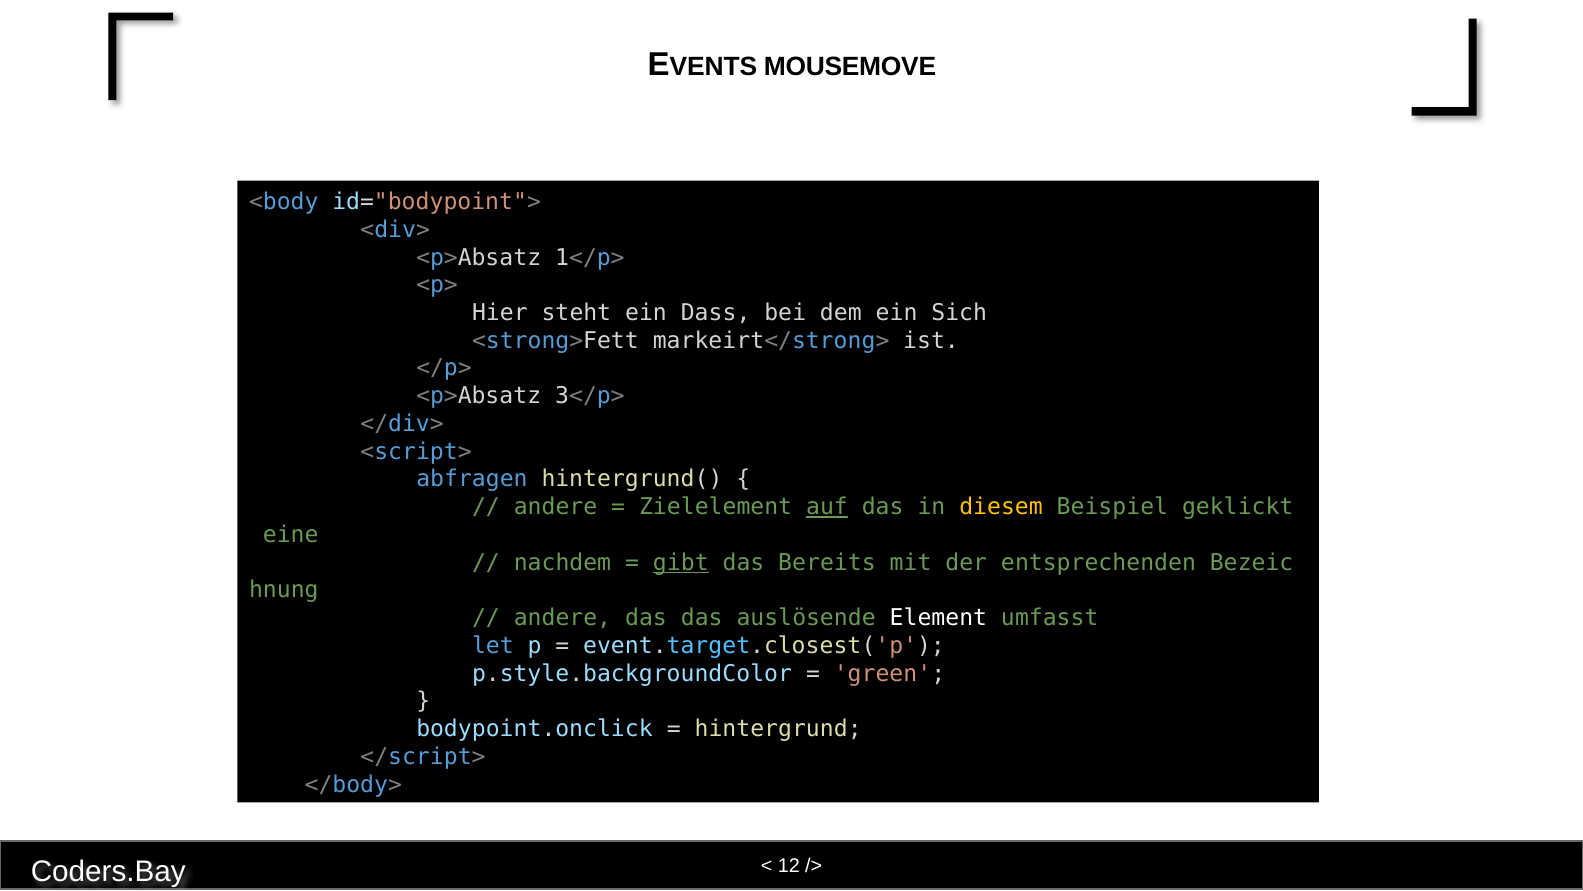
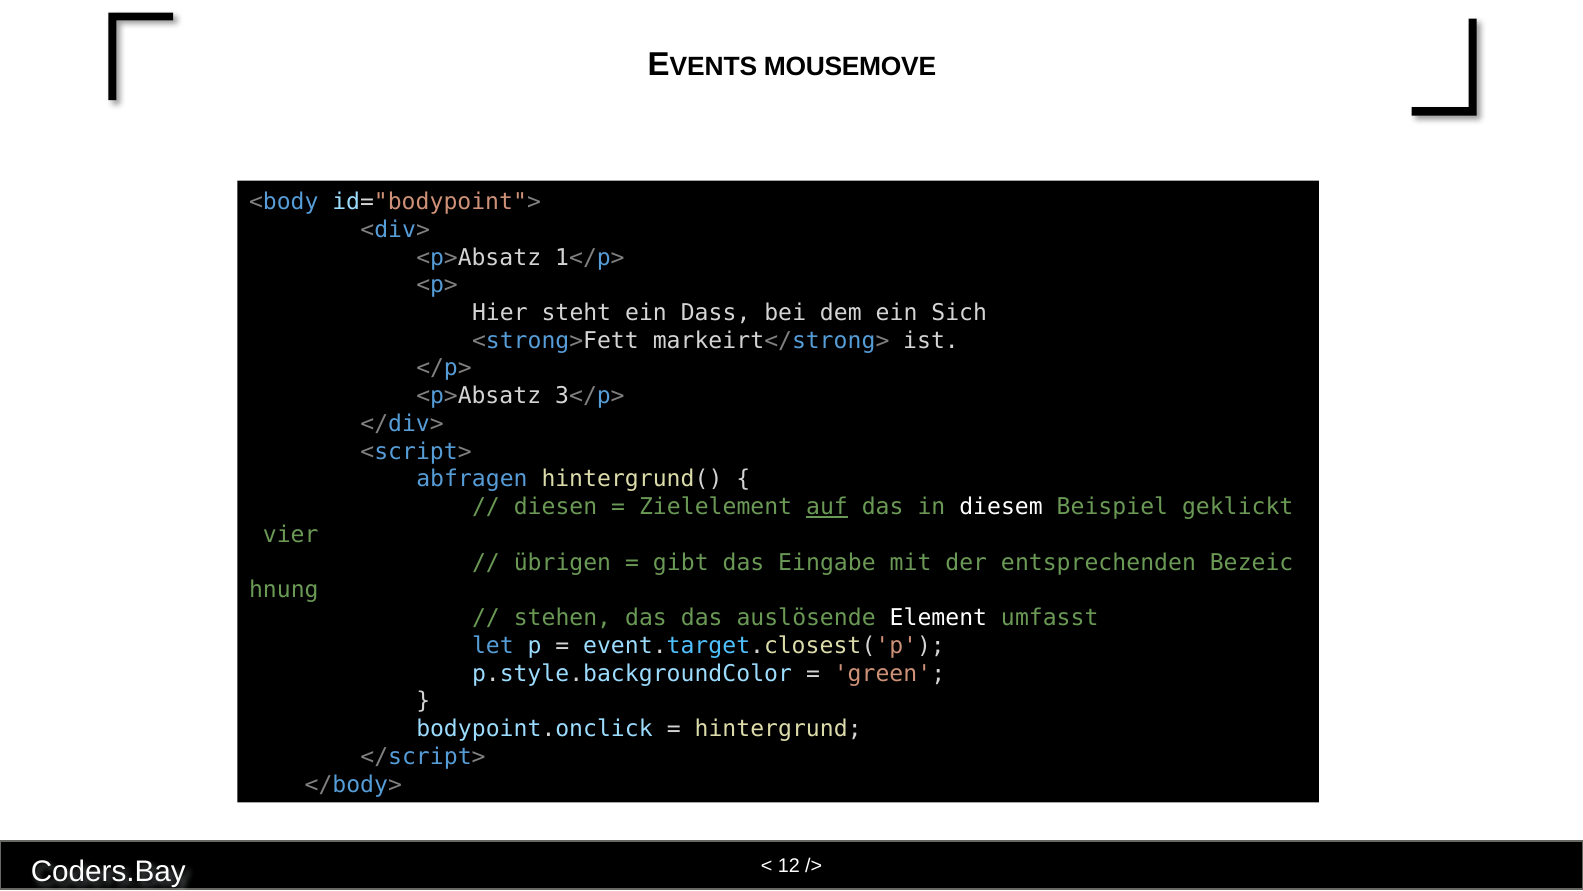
andere: andere -> diesen (556, 507)
diesem colour: yellow -> white (1001, 507)
eine: eine -> vier (291, 534)
nachdem: nachdem -> übrigen (562, 562)
gibt underline: present -> none (681, 562)
Bereits: Bereits -> Eingabe (827, 562)
andere: andere -> stehen (562, 618)
